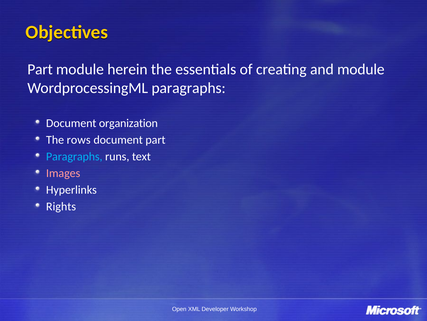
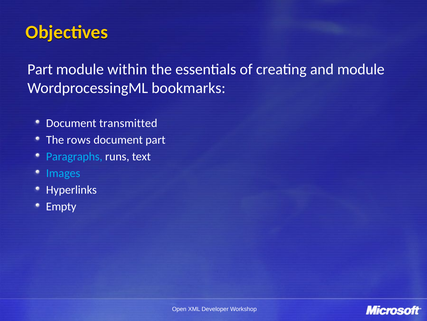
herein: herein -> within (127, 69)
WordprocessingML paragraphs: paragraphs -> bookmarks (189, 88)
organization: organization -> transmitted (128, 123)
Images colour: pink -> light blue (63, 173)
Rights: Rights -> Empty (61, 206)
